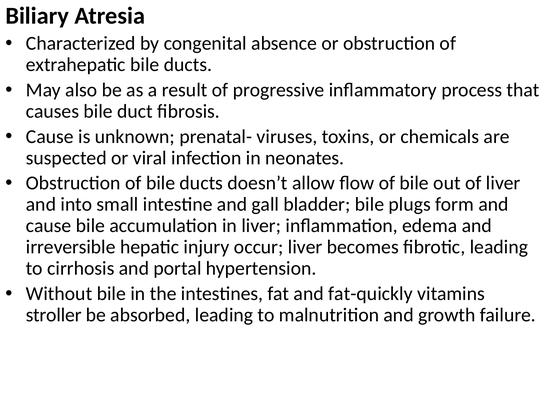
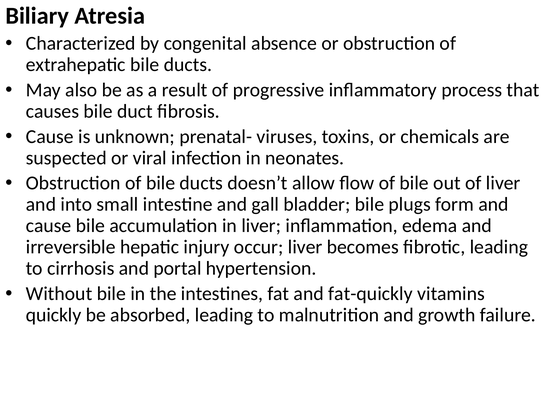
stroller: stroller -> quickly (54, 315)
